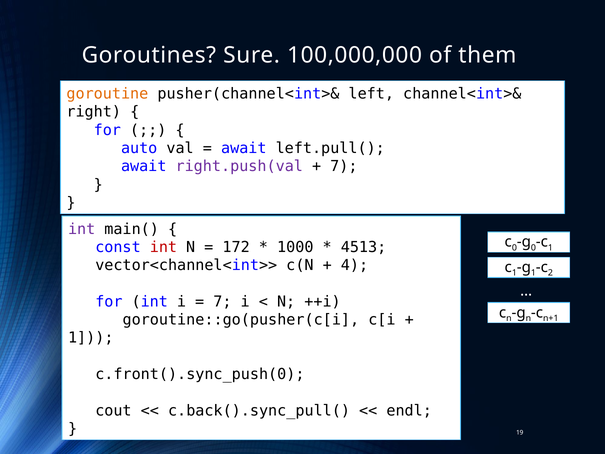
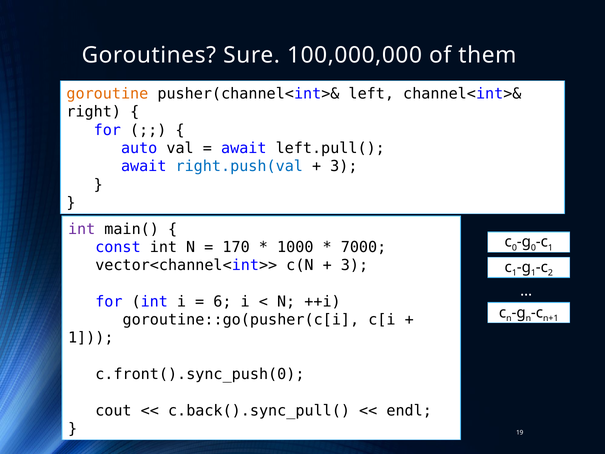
right.push(val colour: purple -> blue (239, 166)
7: 7 -> 3 (344, 166)
int colour: red -> black (163, 247)
172: 172 -> 170 (236, 247)
4513: 4513 -> 7000 (364, 247)
4: 4 -> 3 (355, 265)
7: 7 -> 6 (222, 301)
